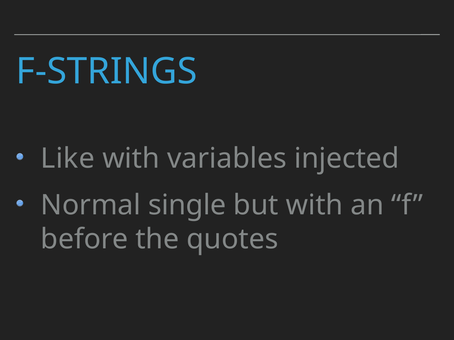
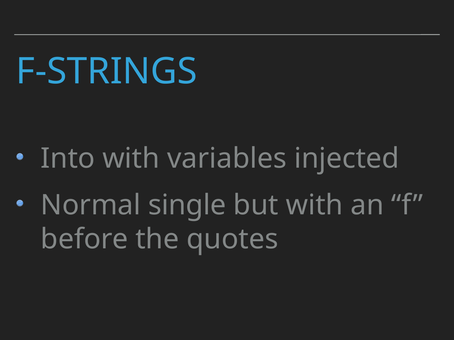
Like: Like -> Into (68, 159)
